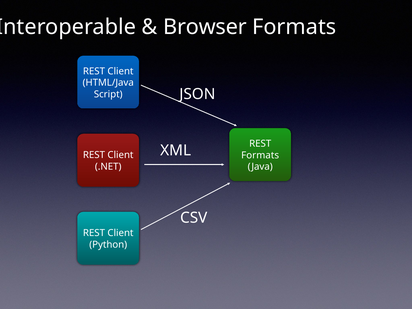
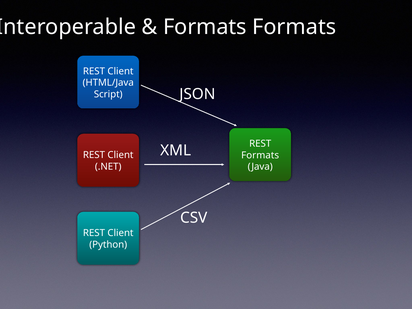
Browser: Browser -> Formats (205, 27)
